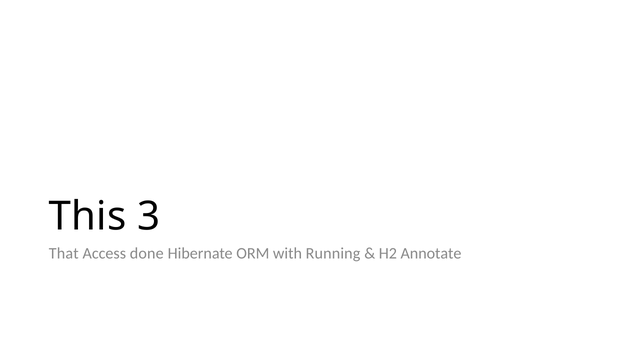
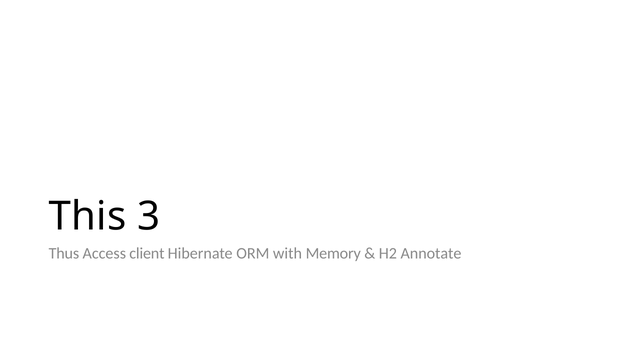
That: That -> Thus (64, 253)
done: done -> client (147, 253)
Running: Running -> Memory (333, 253)
